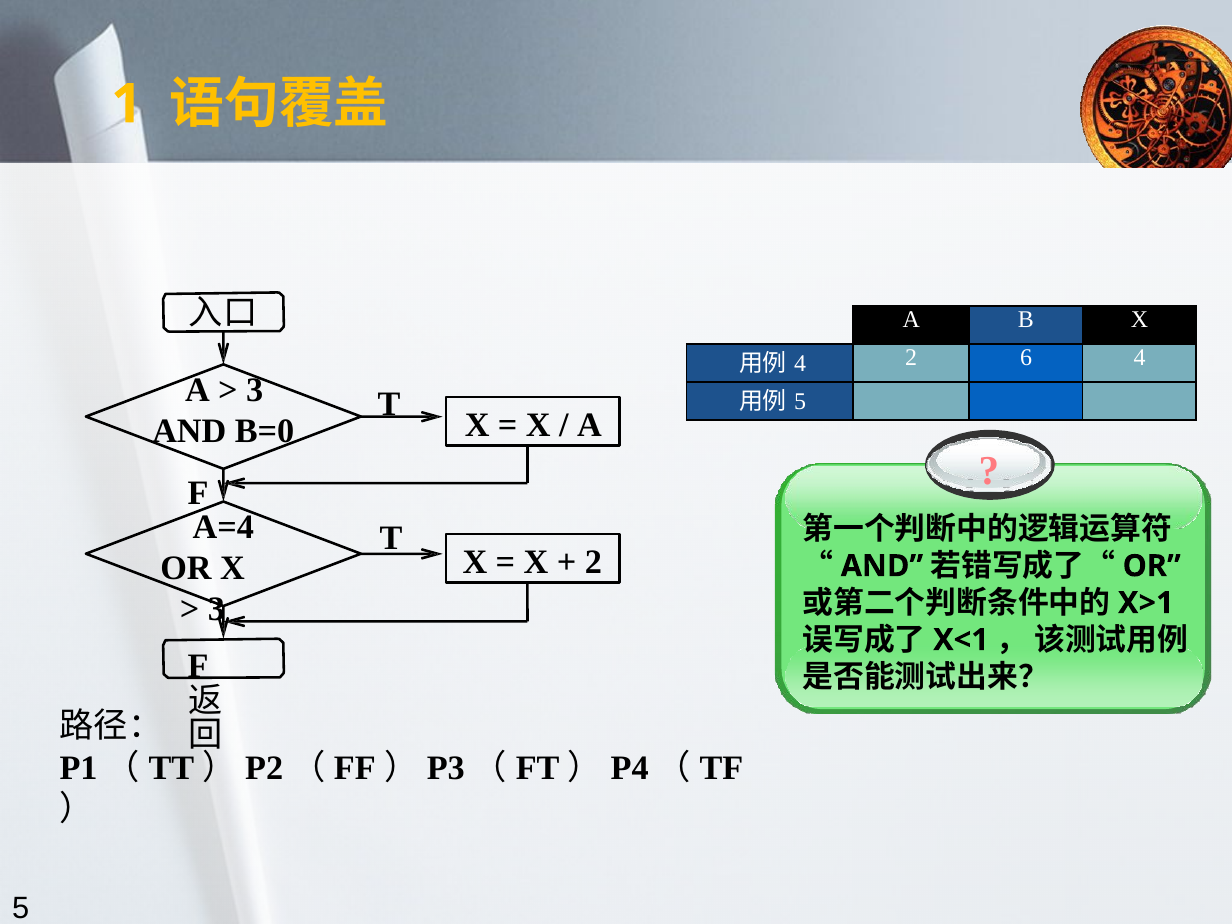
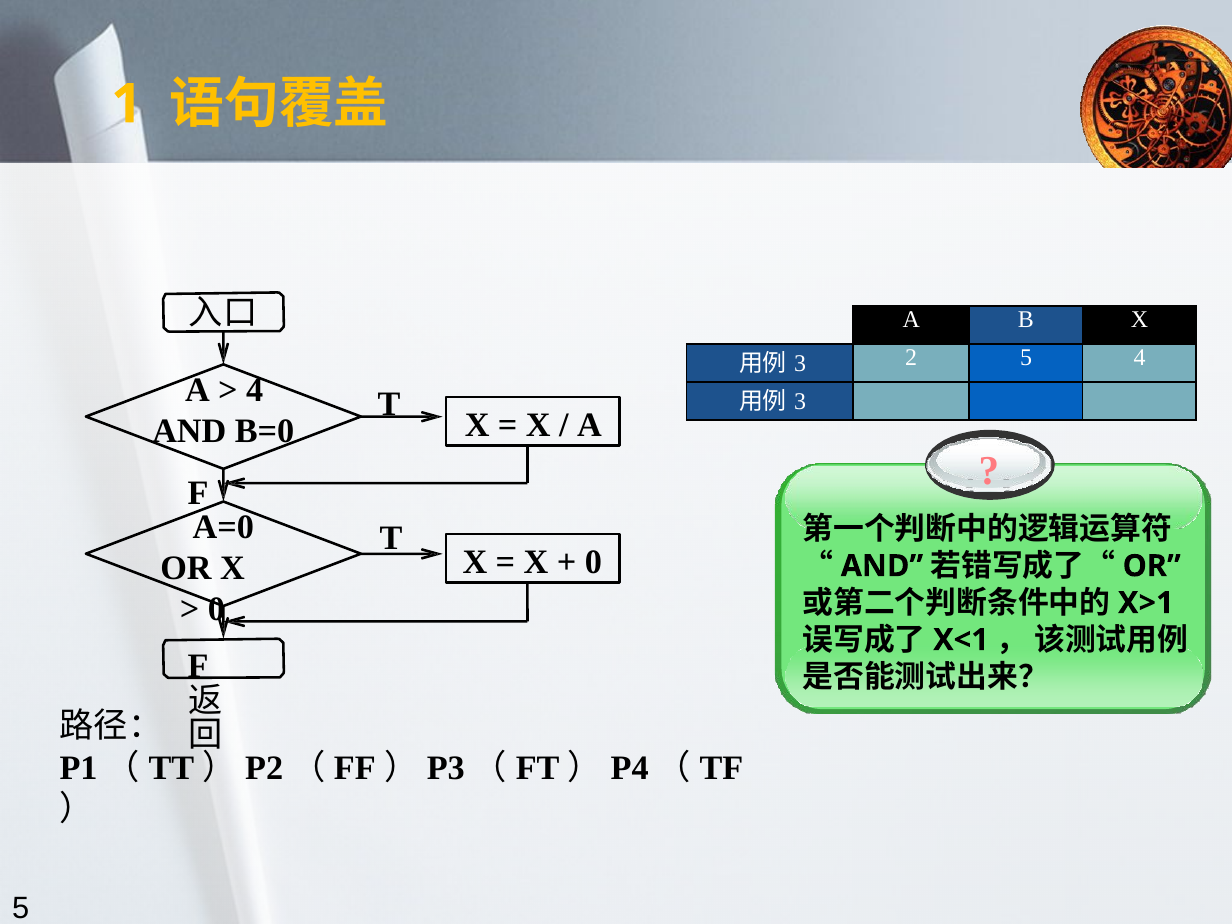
4: 4 -> 3 (800, 364)
2 6: 6 -> 5 (1026, 357)
3: 3 -> 4 (255, 390)
5: 5 -> 3 (800, 402)
A=4: A=4 -> A=0 (223, 527)
2: 2 -> 0 (593, 562)
3: 3 -> 0 (216, 609)
